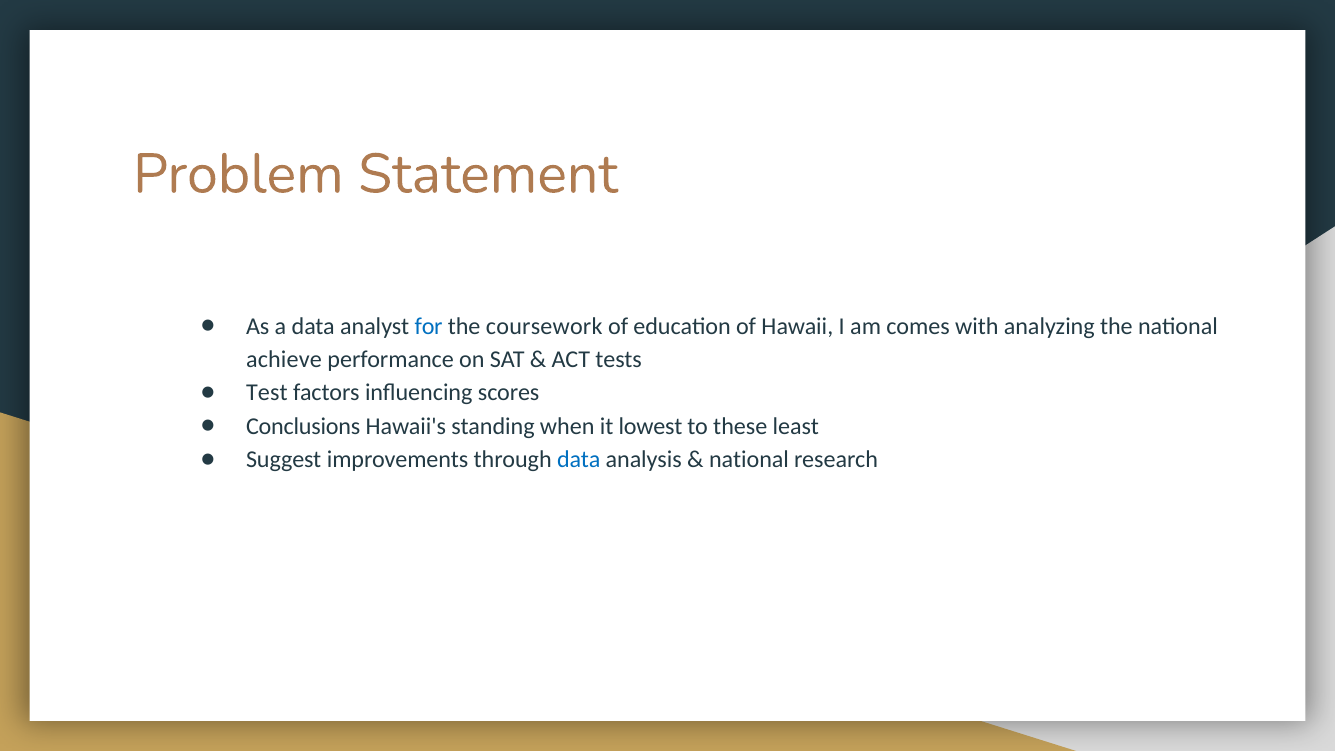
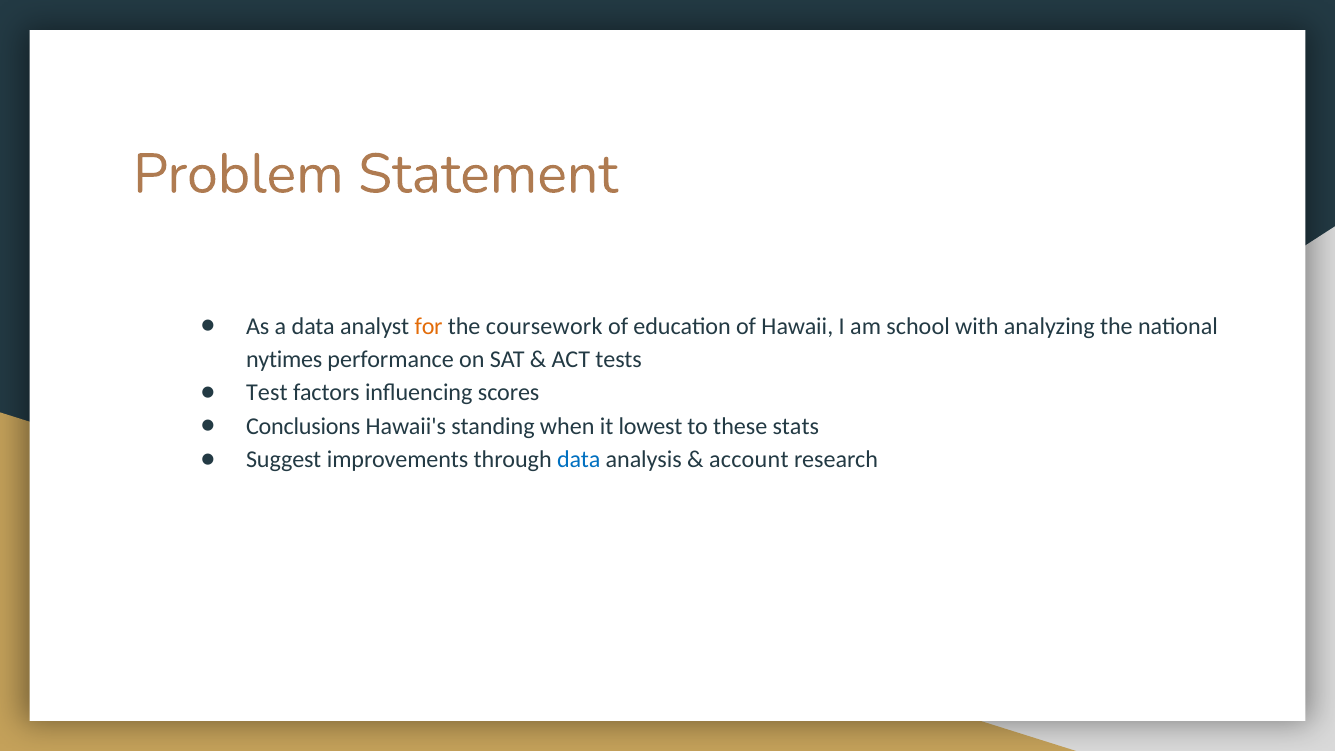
for colour: blue -> orange (429, 326)
comes: comes -> school (918, 326)
achieve: achieve -> nytimes (284, 360)
least: least -> stats (796, 426)
national: national -> account (749, 460)
